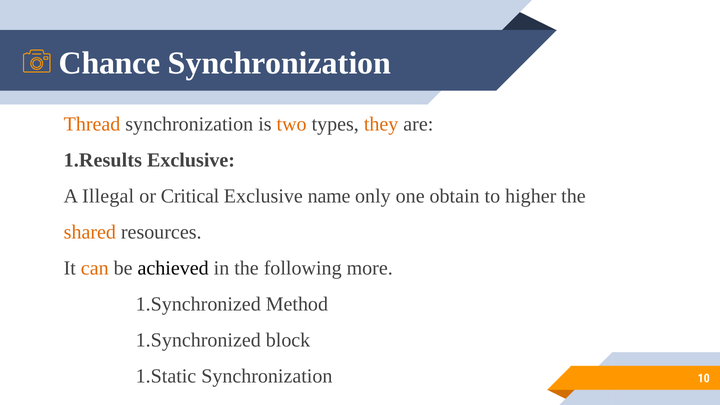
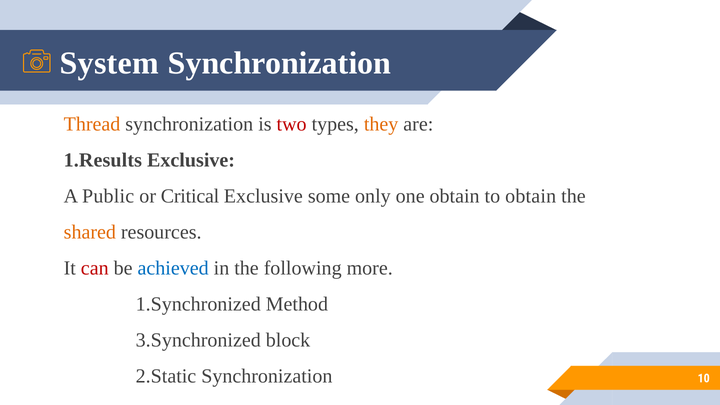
Chance: Chance -> System (109, 63)
two colour: orange -> red (292, 124)
Illegal: Illegal -> Public (108, 196)
name: name -> some (329, 196)
to higher: higher -> obtain (531, 196)
can colour: orange -> red (95, 268)
achieved colour: black -> blue (173, 268)
1.Synchronized: 1.Synchronized -> 3.Synchronized (198, 340)
1.Static: 1.Static -> 2.Static (166, 376)
